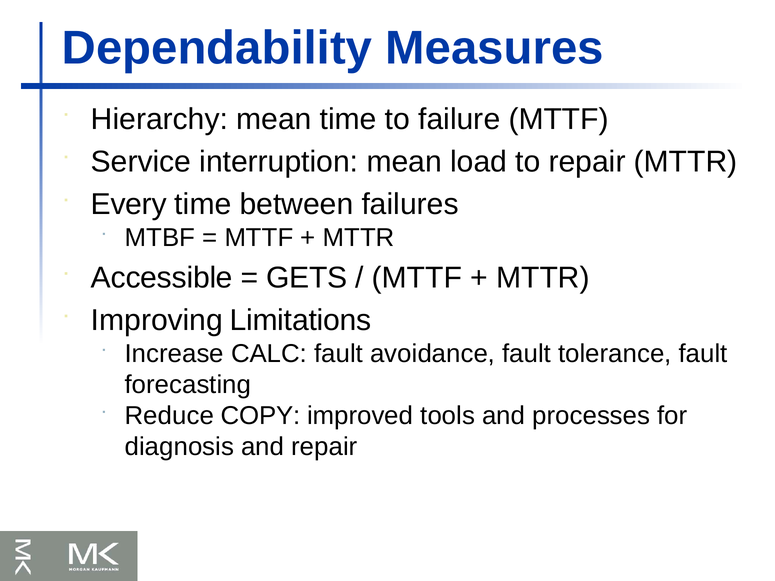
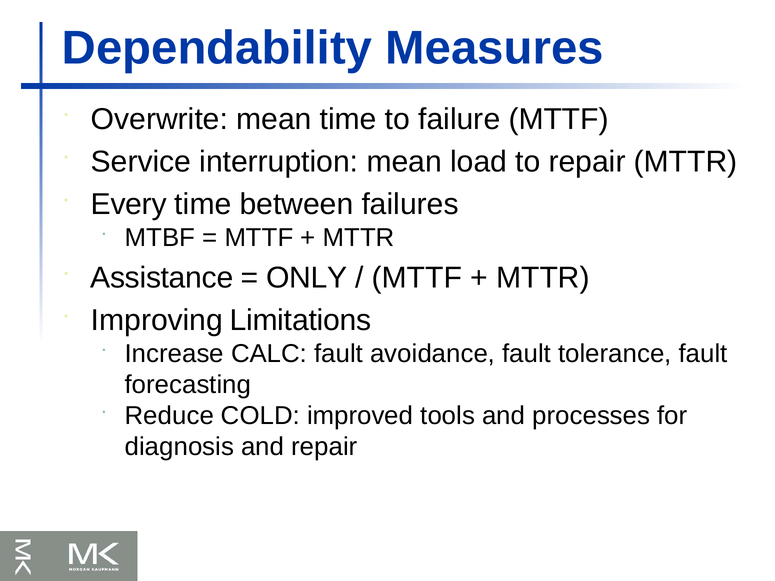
Hierarchy: Hierarchy -> Overwrite (159, 119)
Accessible: Accessible -> Assistance (162, 278)
GETS: GETS -> ONLY (307, 278)
COPY: COPY -> COLD (260, 416)
